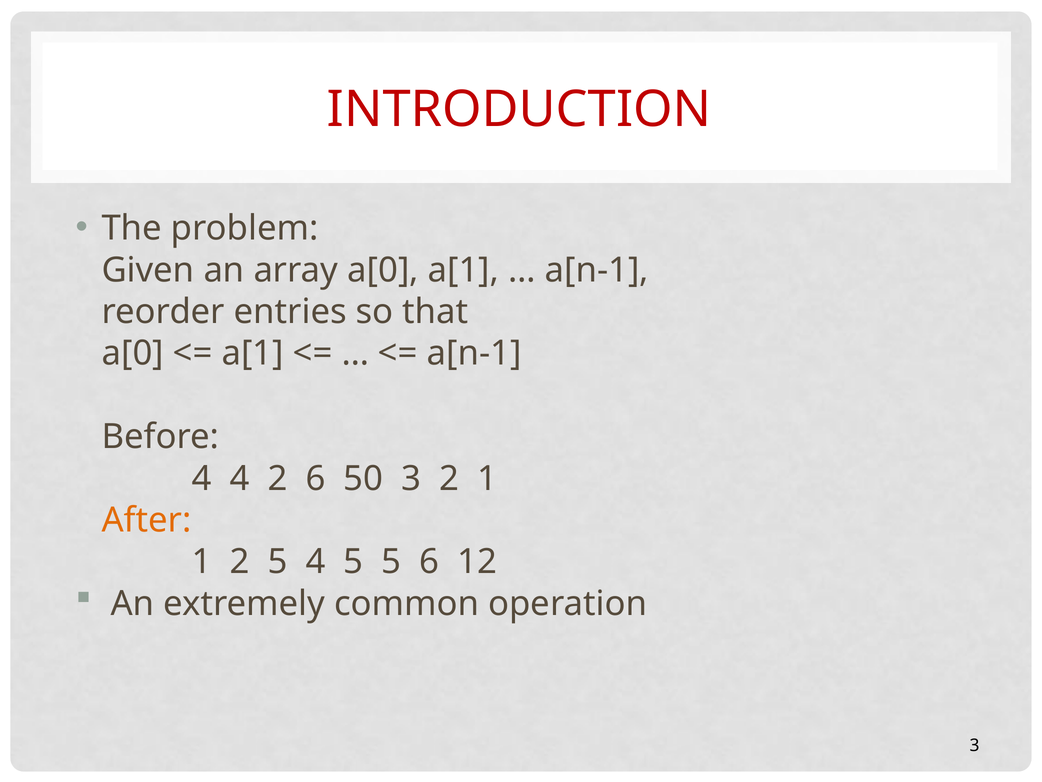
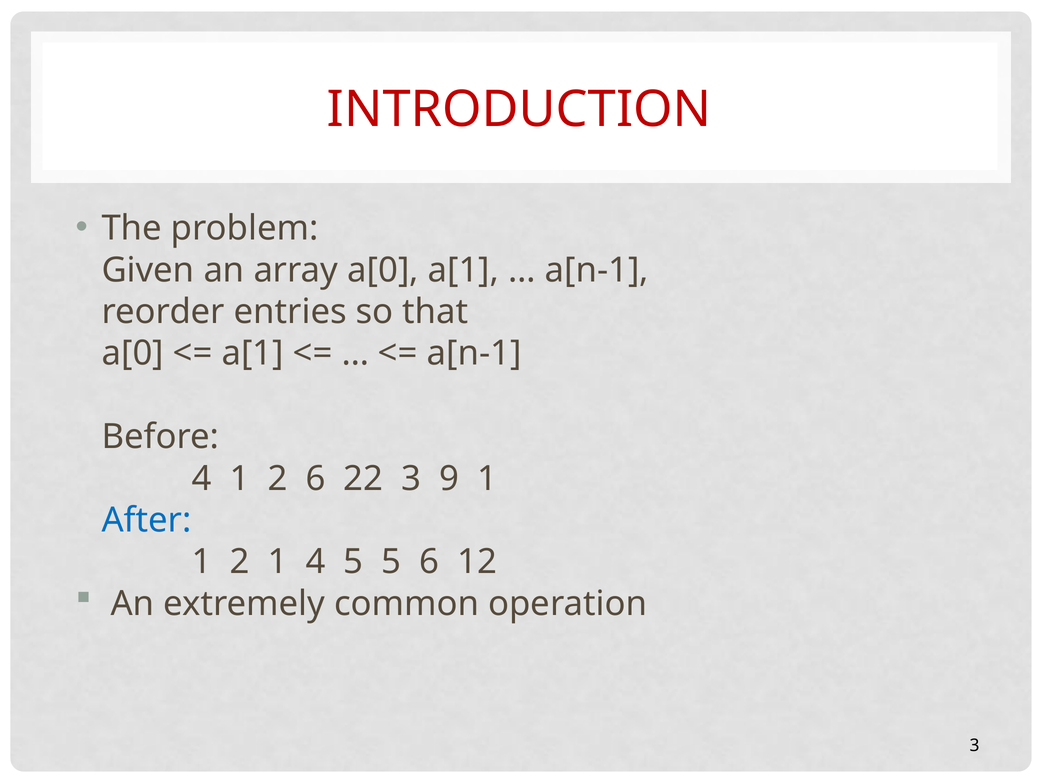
4 4: 4 -> 1 (240, 478)
50: 50 -> 22 (363, 478)
3 2: 2 -> 9 (449, 478)
After colour: orange -> blue (147, 520)
2 5: 5 -> 1 (278, 562)
